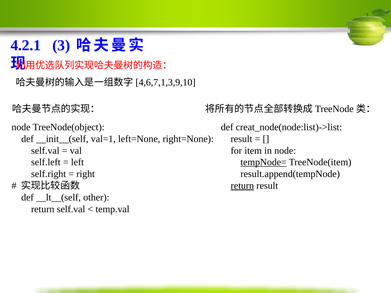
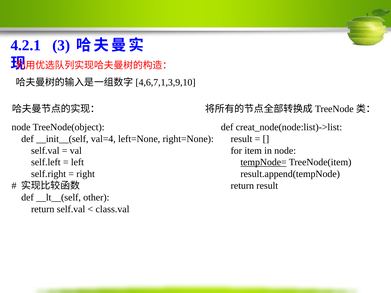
val=1: val=1 -> val=4 (103, 139)
return underline: present -> none (242, 186)
temp.val: temp.val -> class.val (113, 209)
